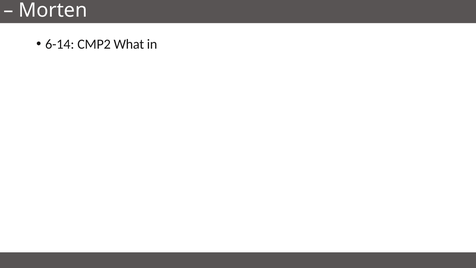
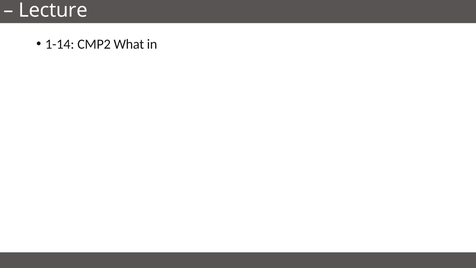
Morten: Morten -> Lecture (53, 10)
6-14: 6-14 -> 1-14 (60, 44)
